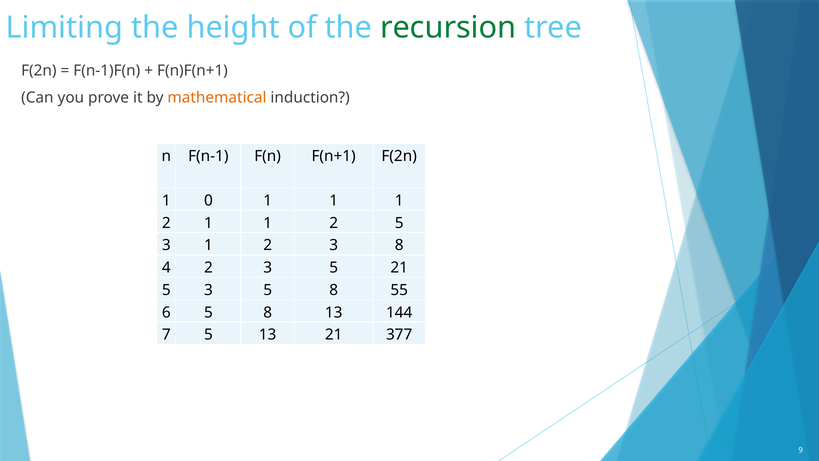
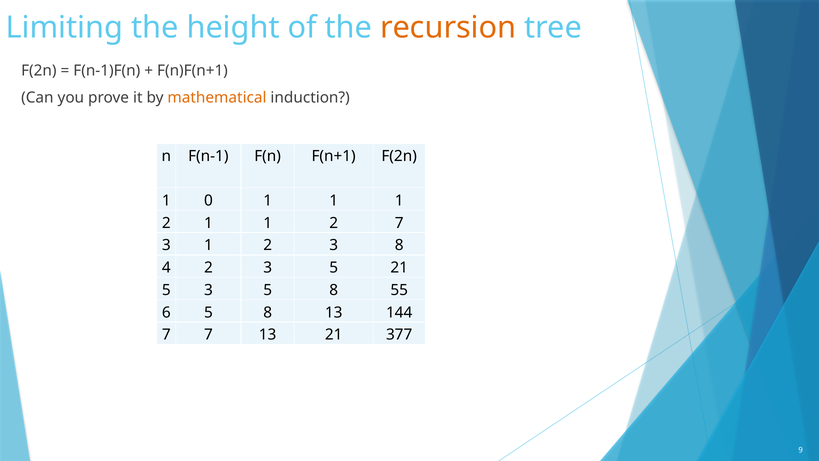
recursion colour: green -> orange (448, 28)
2 5: 5 -> 7 (399, 223)
7 5: 5 -> 7 (208, 335)
